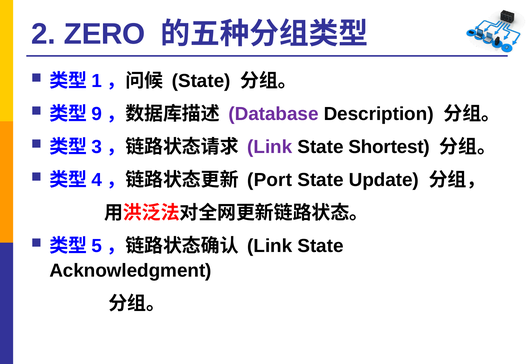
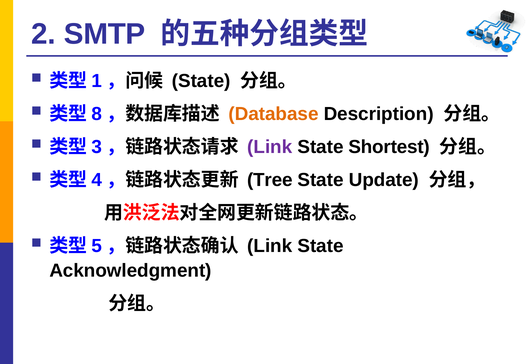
ZERO: ZERO -> SMTP (105, 34)
9: 9 -> 8 (97, 114)
Database colour: purple -> orange (274, 114)
Port: Port -> Tree (270, 180)
